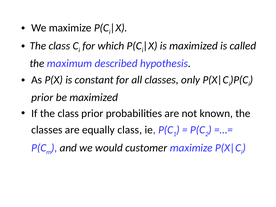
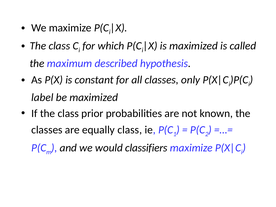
prior: prior -> label (42, 97)
customer: customer -> classifiers (146, 148)
